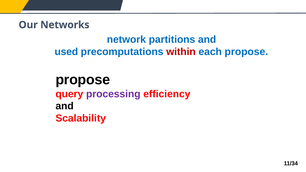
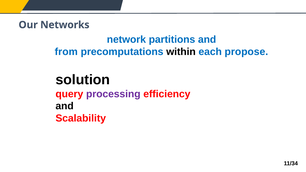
used: used -> from (66, 52)
within colour: red -> black (181, 52)
propose: propose -> solution (83, 80)
